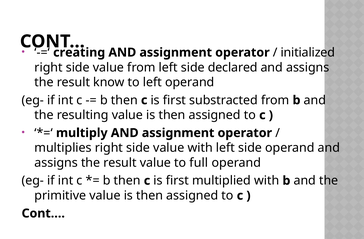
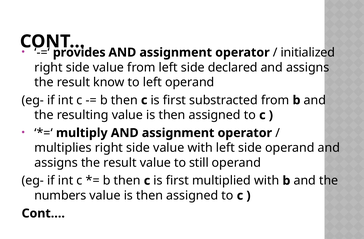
creating: creating -> provides (79, 52)
full: full -> still (199, 163)
primitive: primitive -> numbers (60, 195)
